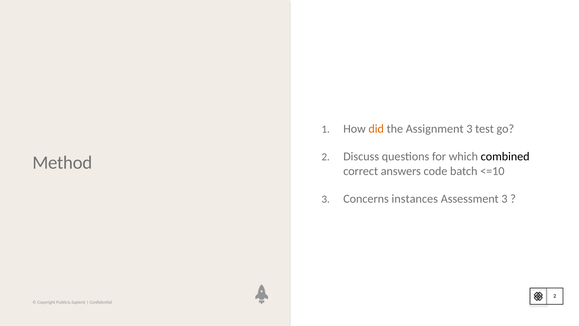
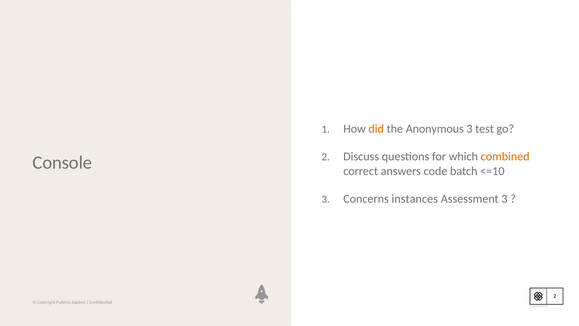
Assignment: Assignment -> Anonymous (435, 129)
combined colour: black -> orange (505, 156)
Method: Method -> Console (62, 162)
